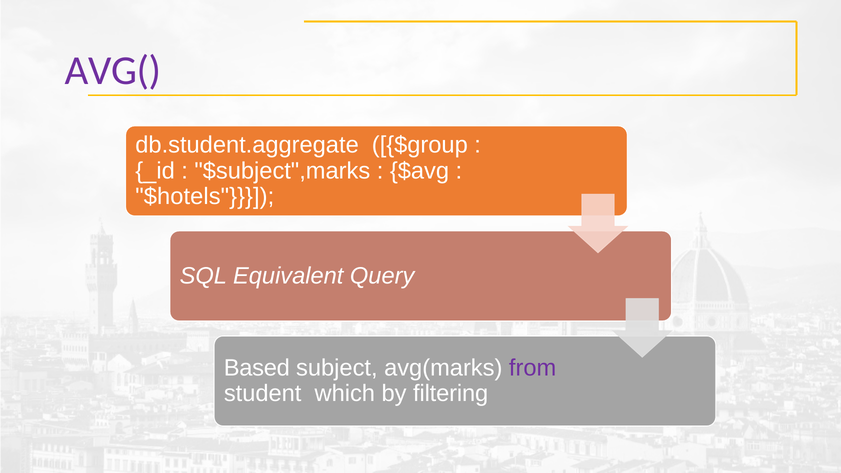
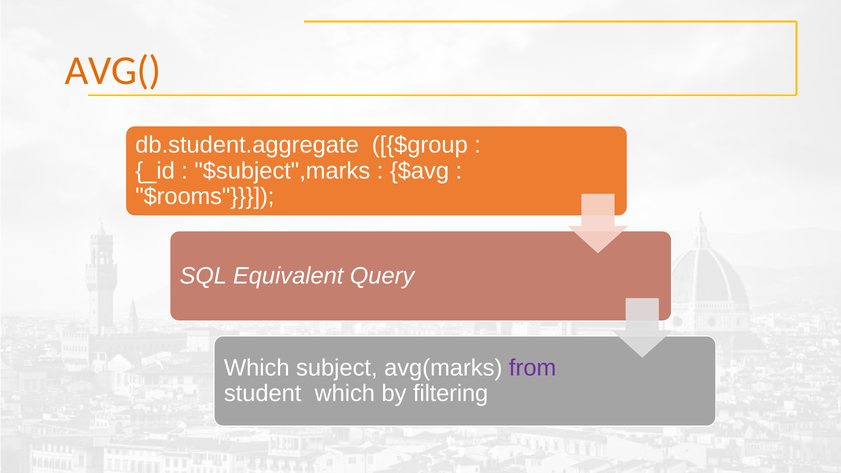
AVG( colour: purple -> orange (113, 71)
$hotels: $hotels -> $rooms (205, 196)
Based: Based -> Which (257, 368)
